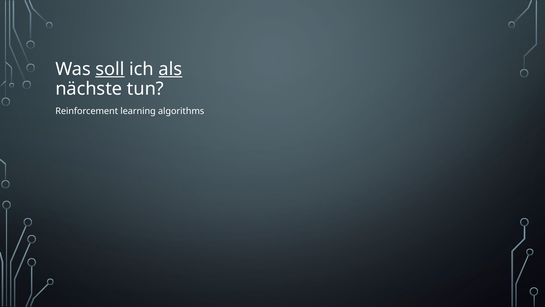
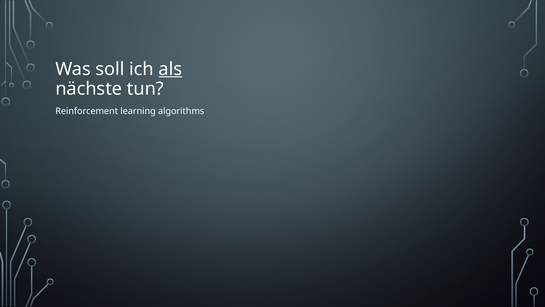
soll underline: present -> none (110, 69)
